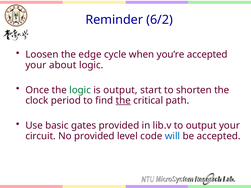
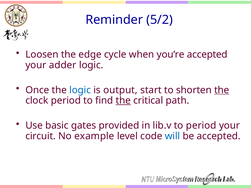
6/2: 6/2 -> 5/2 (160, 20)
about: about -> adder (63, 65)
logic colour: green -> blue (80, 90)
the underline: none -> present (222, 90)
to output: output -> period (201, 126)
No provided: provided -> example (94, 136)
